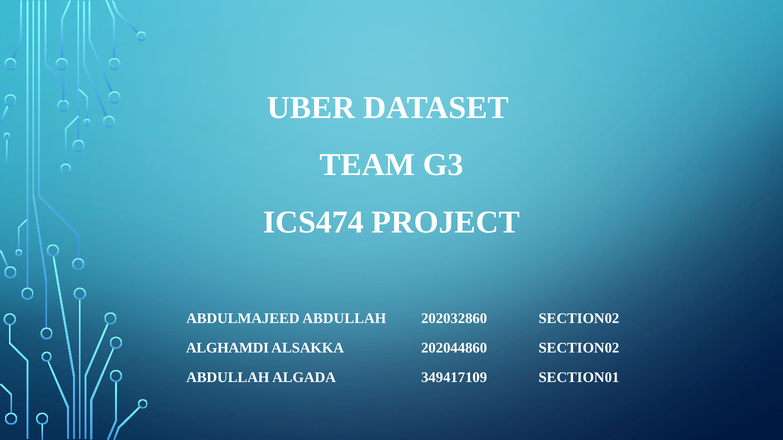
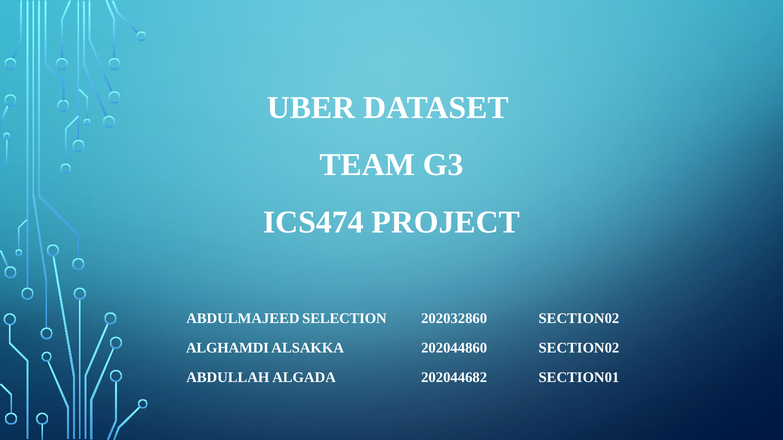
ABDULMAJEED ABDULLAH: ABDULLAH -> SELECTION (344, 319)
349417109: 349417109 -> 202044682 (454, 378)
